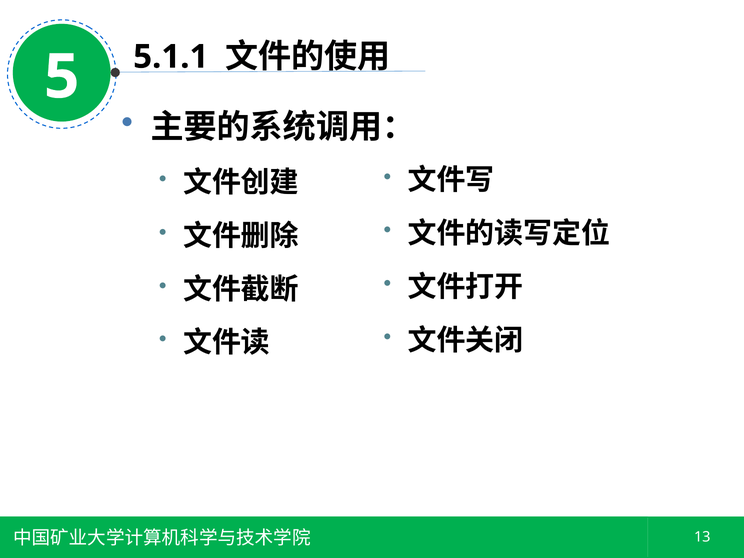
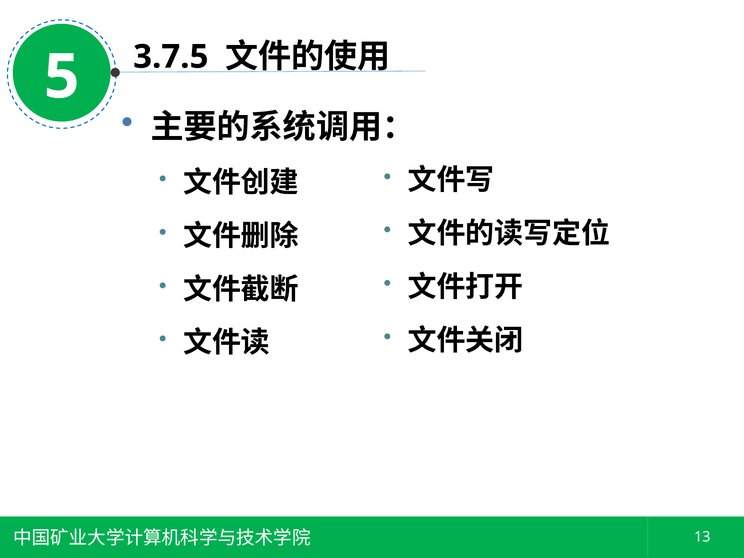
5.1.1: 5.1.1 -> 3.7.5 (171, 57)
